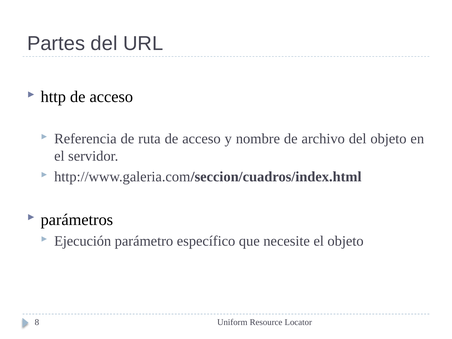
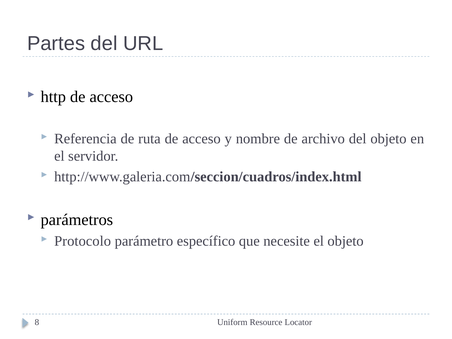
Ejecución: Ejecución -> Protocolo (83, 241)
